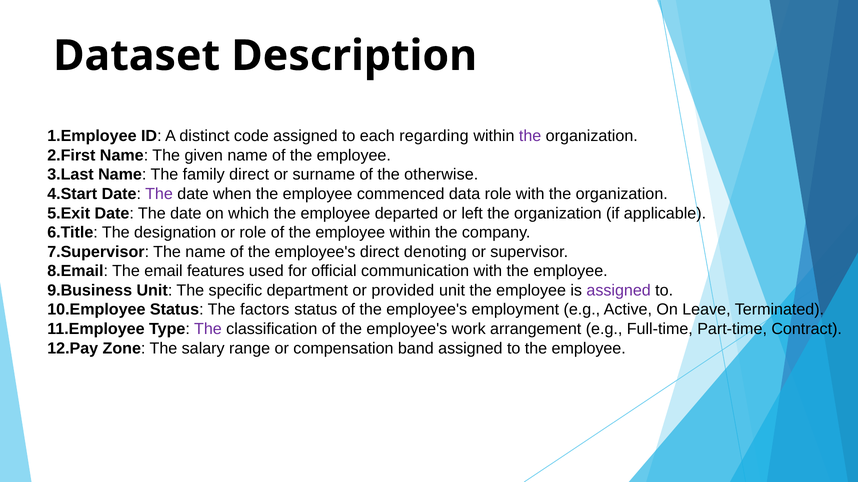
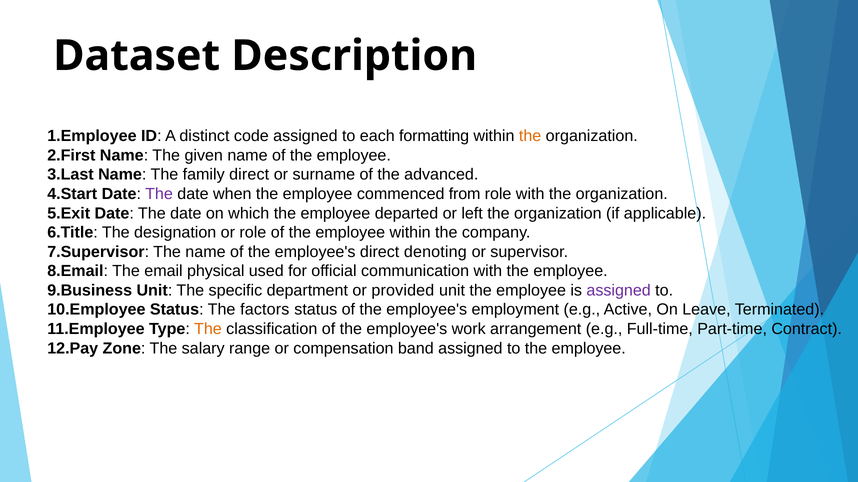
regarding: regarding -> formatting (434, 136)
the colour: purple -> orange (530, 136)
otherwise: otherwise -> advanced (441, 175)
data: data -> from (465, 194)
features: features -> physical (216, 271)
The colour: purple -> orange (208, 329)
